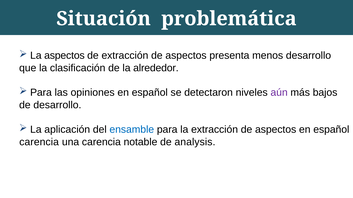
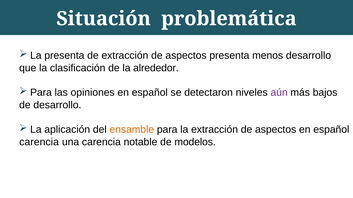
La aspectos: aspectos -> presenta (64, 56)
ensamble colour: blue -> orange (132, 130)
analysis: analysis -> modelos (195, 142)
